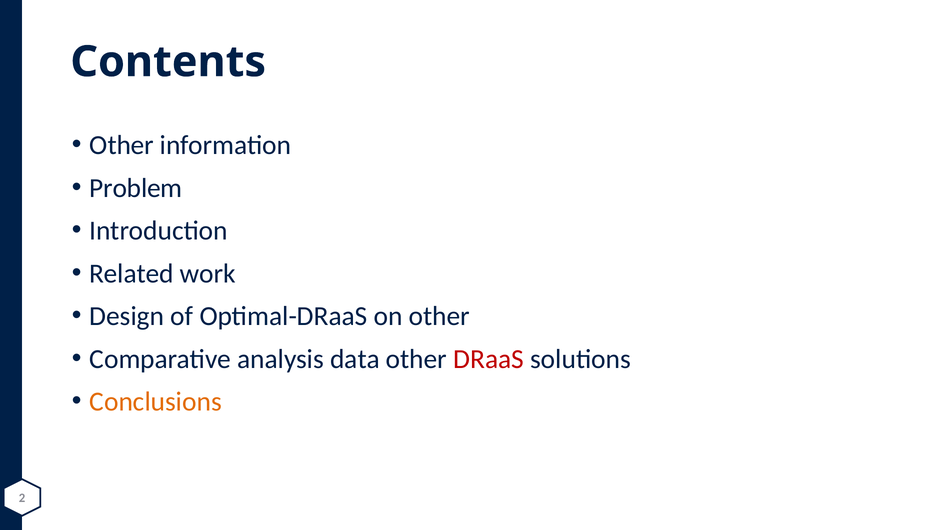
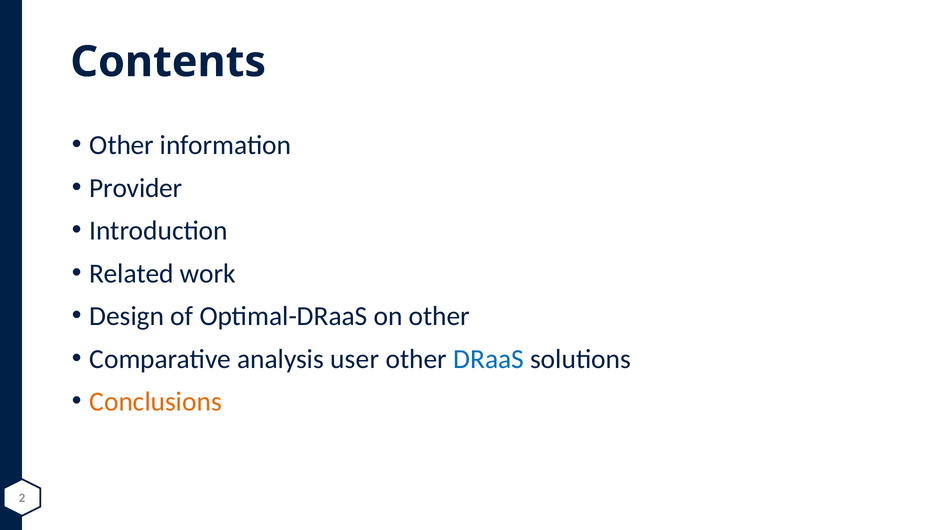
Problem: Problem -> Provider (136, 188)
data: data -> user (355, 359)
DRaaS colour: red -> blue (489, 359)
